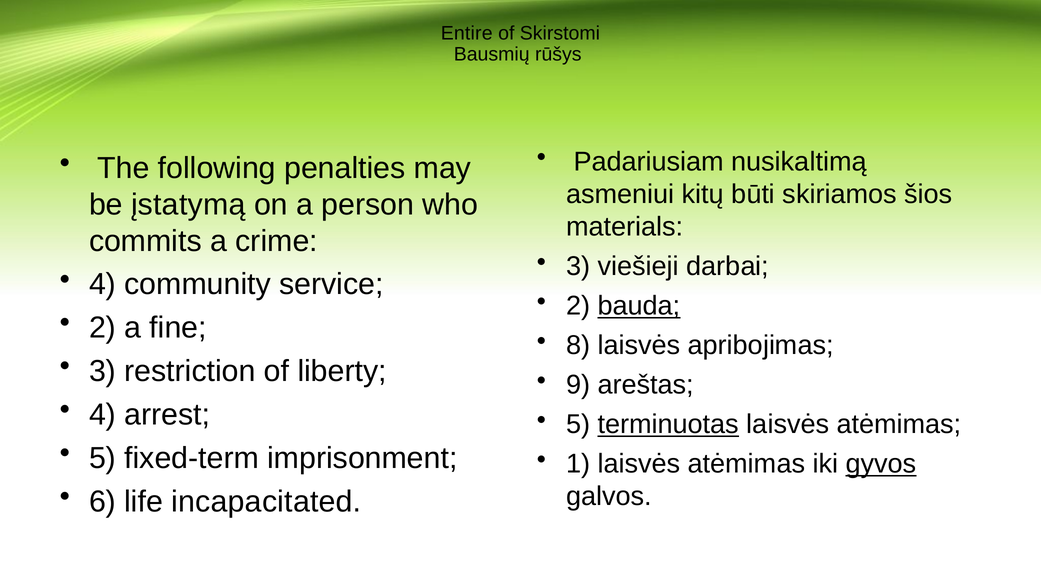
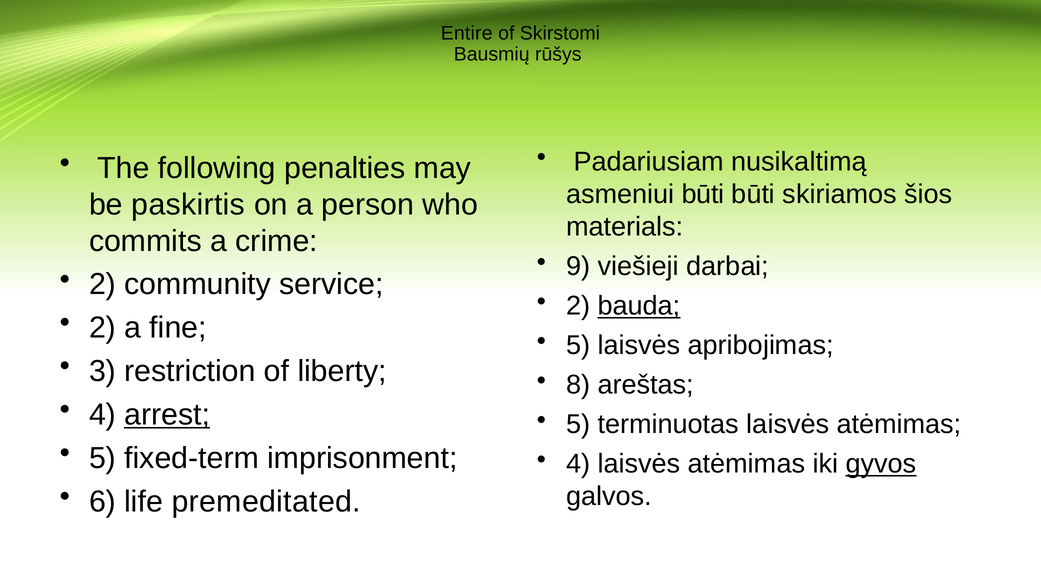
asmeniui kitų: kitų -> būti (703, 194)
įstatymą: įstatymą -> paskirtis (188, 204)
3: 3 -> 9 (578, 266)
4: 4 -> 2 (102, 284)
8: 8 -> 5 (578, 345)
9: 9 -> 8 (578, 385)
arrest underline: none -> present (167, 414)
terminuotas underline: present -> none (668, 424)
1: 1 -> 4 (578, 464)
incapacitated: incapacitated -> premeditated (266, 501)
